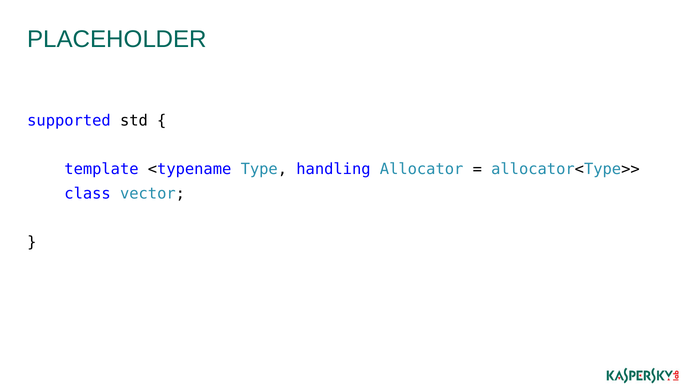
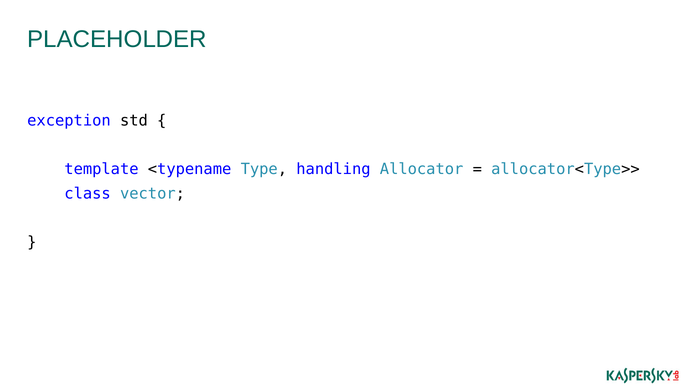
supported: supported -> exception (69, 121)
